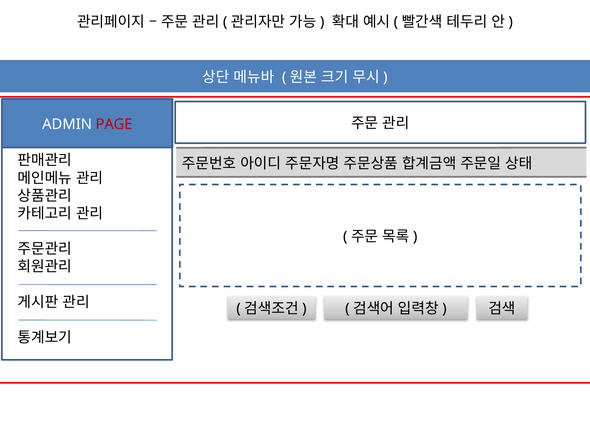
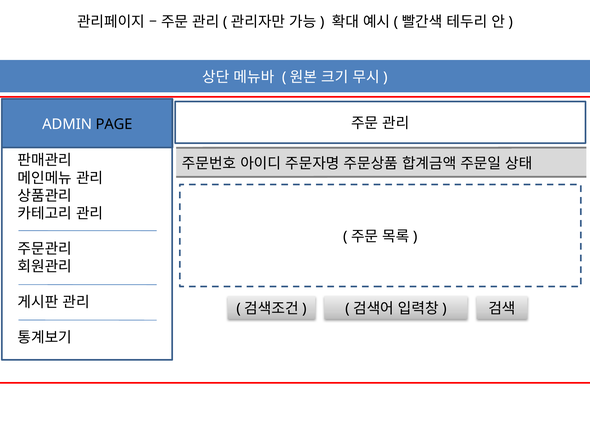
PAGE colour: red -> black (114, 124)
